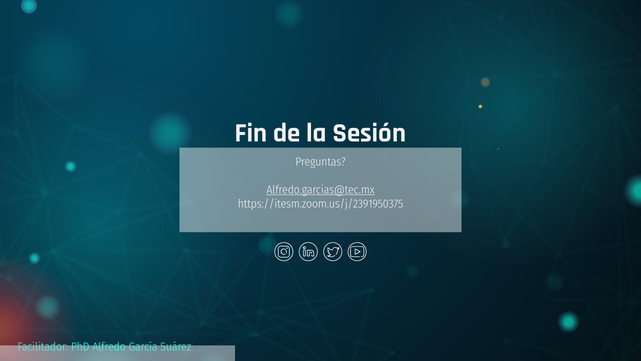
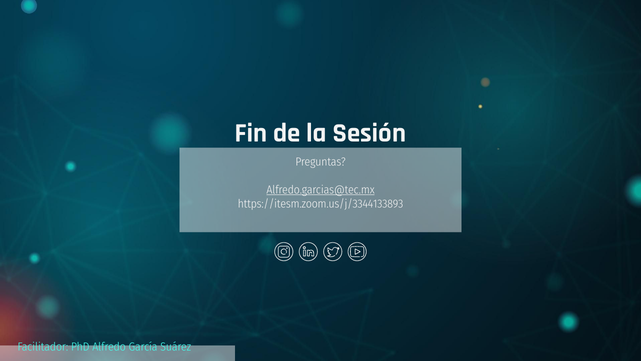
https://itesm.zoom.us/j/2391950375: https://itesm.zoom.us/j/2391950375 -> https://itesm.zoom.us/j/3344133893 (321, 203)
